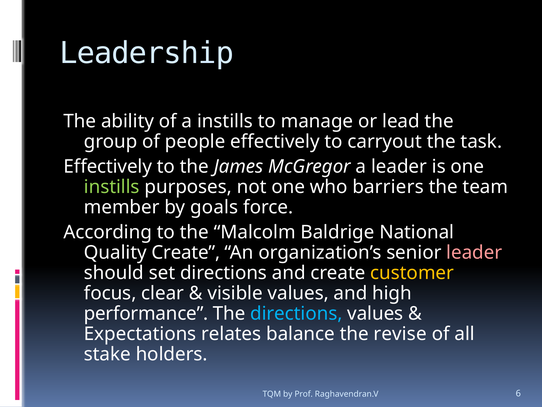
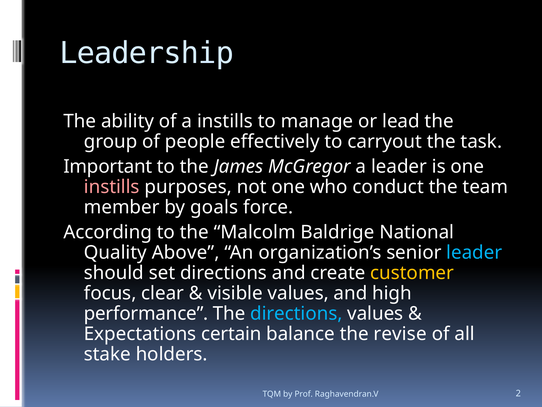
Effectively: Effectively -> Important (108, 166)
instills colour: light green -> pink (112, 187)
barriers: barriers -> conduct (388, 187)
Quality Create: Create -> Above (186, 252)
leader colour: pink -> light blue (474, 252)
relates: relates -> certain (231, 334)
6: 6 -> 2 (518, 393)
